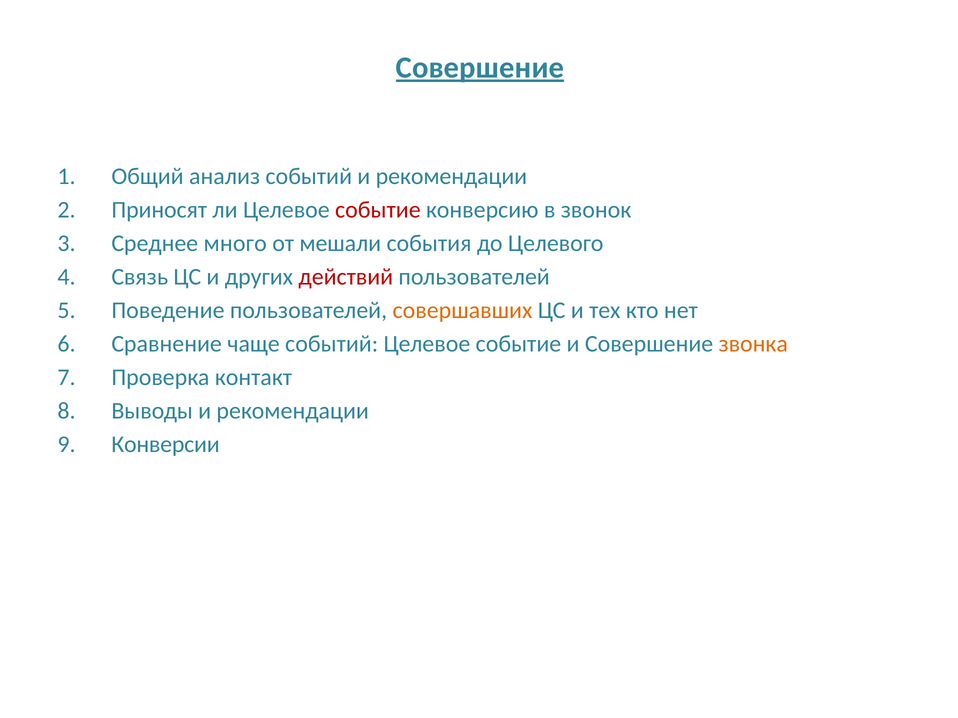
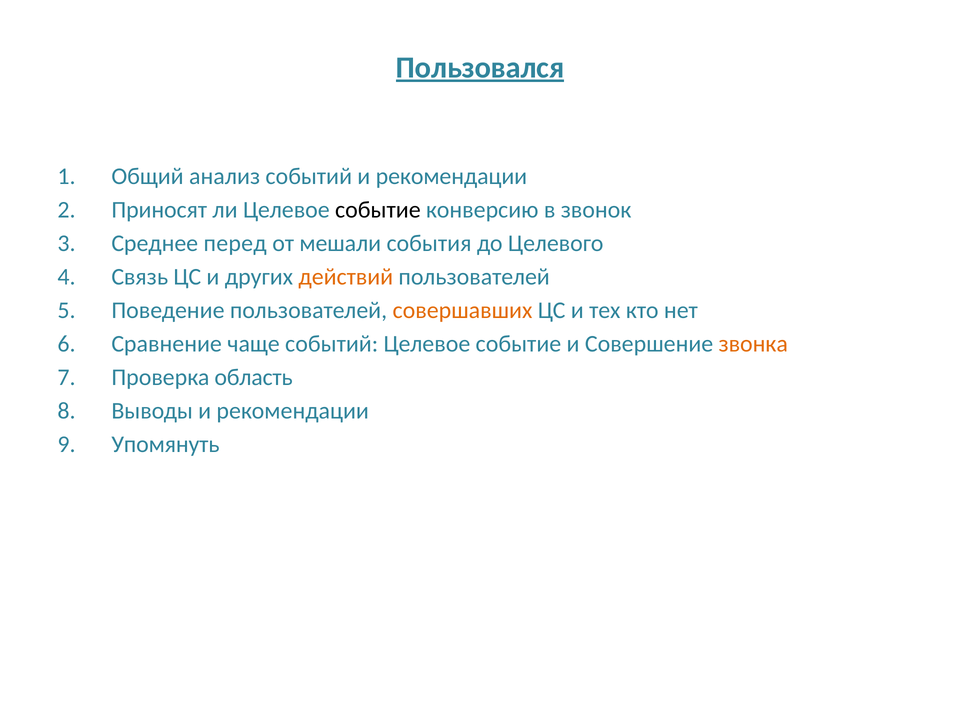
Совершение: Совершение -> Пользовался (480, 68)
событие colour: red -> black (378, 210)
много: много -> перед (235, 243)
действий colour: red -> orange (346, 277)
контакт: контакт -> область (254, 378)
Конверсии: Конверсии -> Упомянуть (165, 445)
